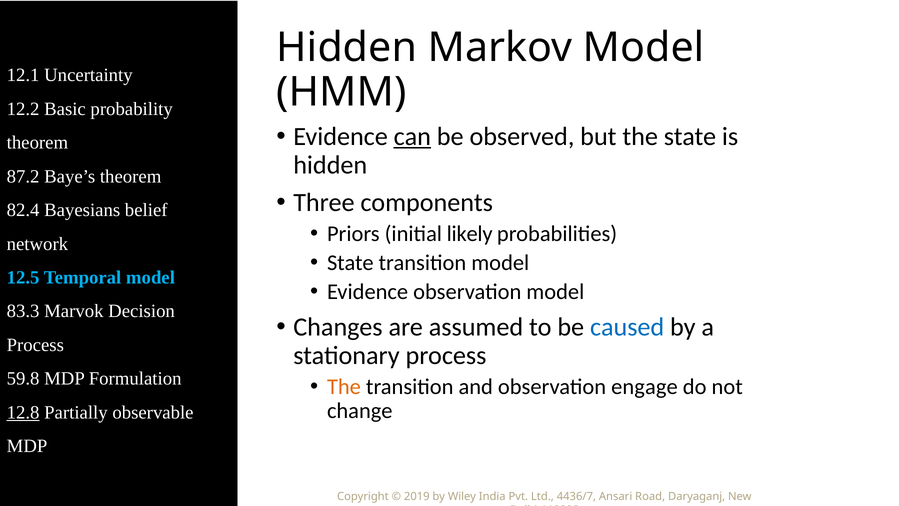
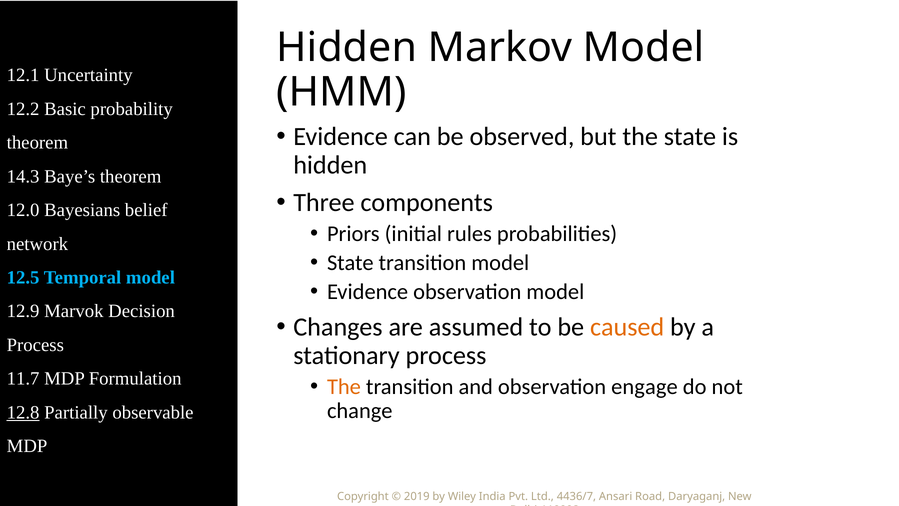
can underline: present -> none (412, 137)
87.2: 87.2 -> 14.3 (23, 176)
82.4: 82.4 -> 12.0 (23, 210)
likely: likely -> rules (469, 234)
83.3: 83.3 -> 12.9 (23, 311)
caused colour: blue -> orange (627, 327)
59.8: 59.8 -> 11.7 (23, 379)
